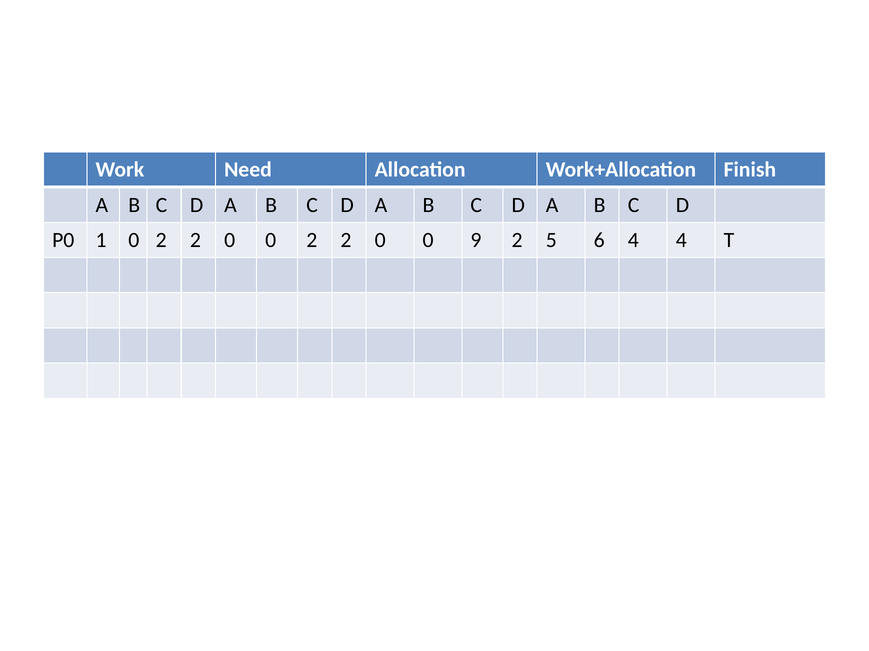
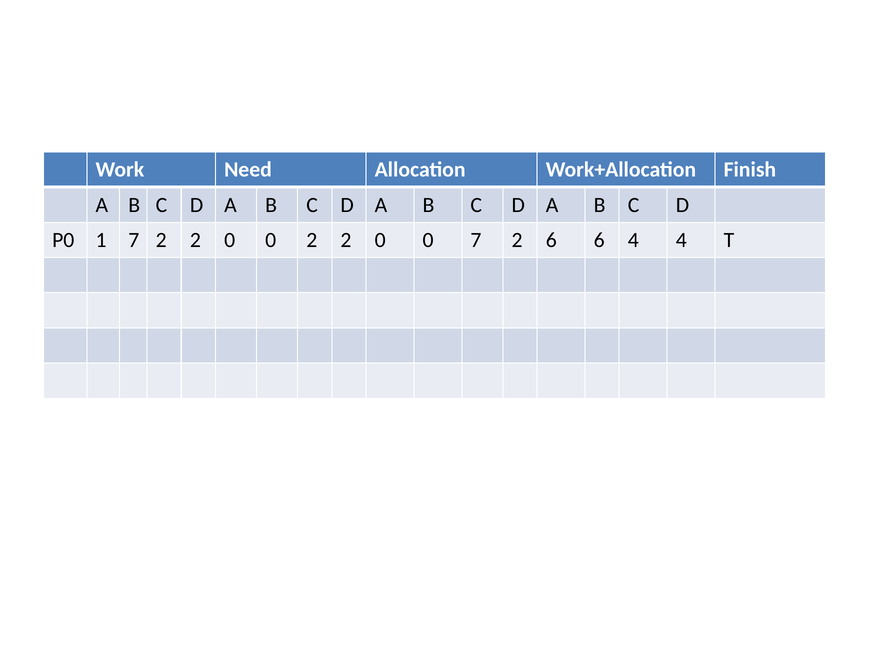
1 0: 0 -> 7 (134, 240)
0 9: 9 -> 7 (476, 240)
2 5: 5 -> 6 (551, 240)
